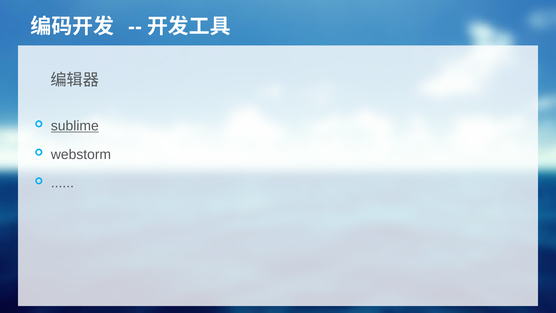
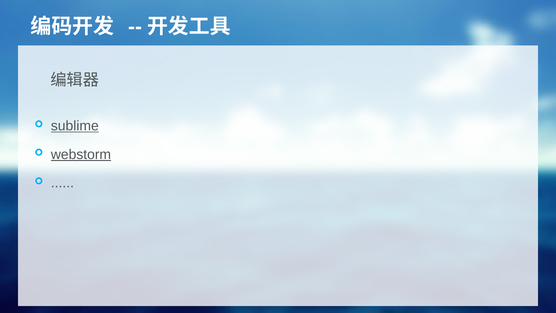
webstorm underline: none -> present (81, 154)
